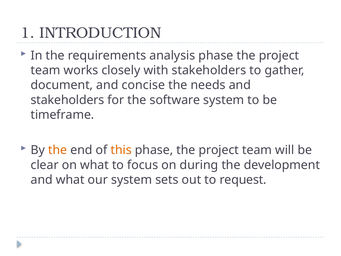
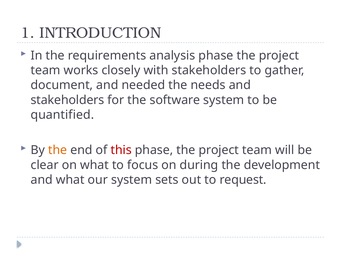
concise: concise -> needed (143, 85)
timeframe: timeframe -> quantified (62, 115)
this colour: orange -> red (121, 150)
